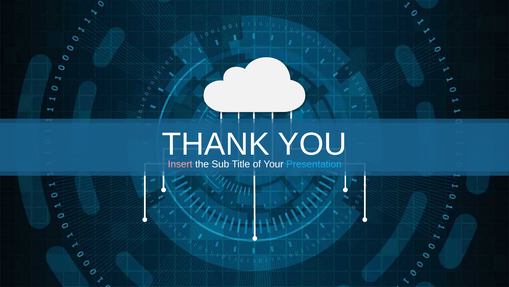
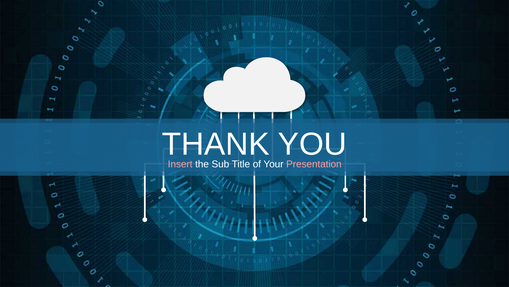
Presentation colour: light blue -> pink (314, 164)
